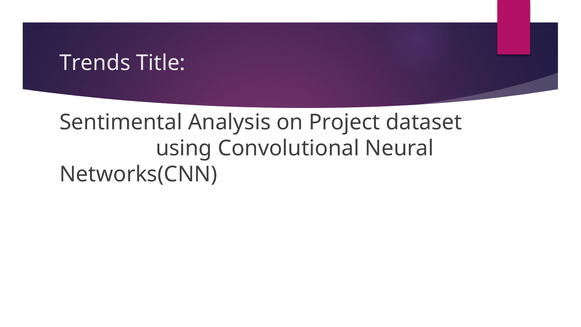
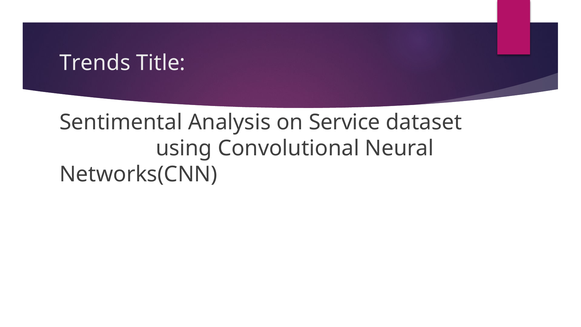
Project: Project -> Service (344, 122)
